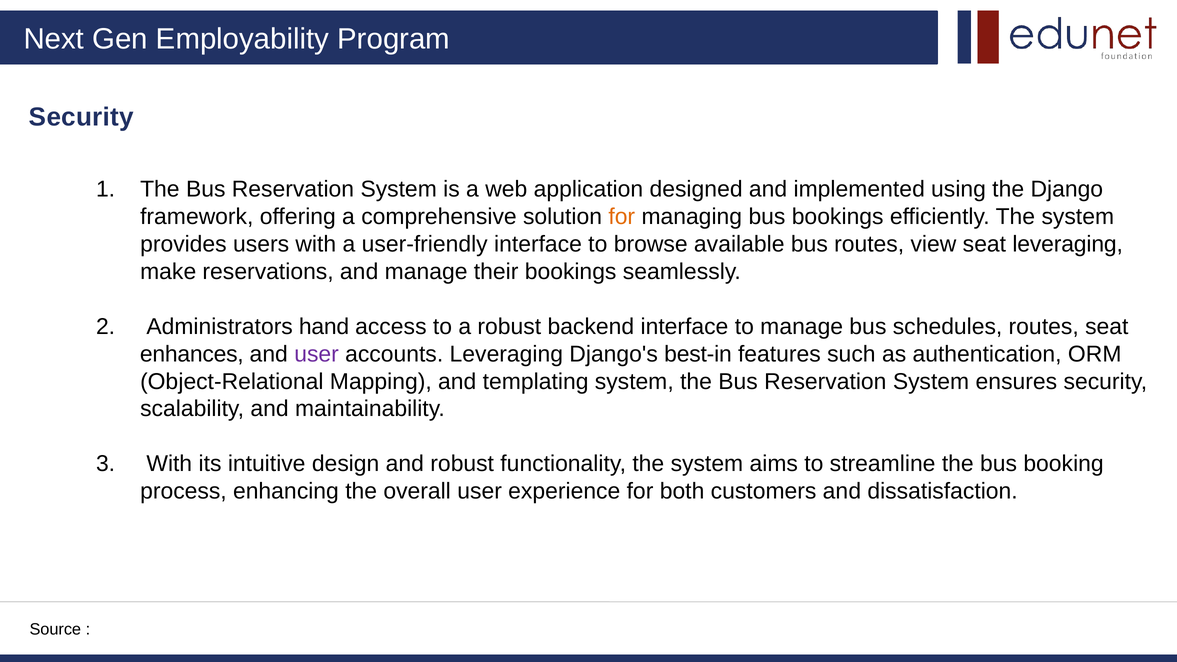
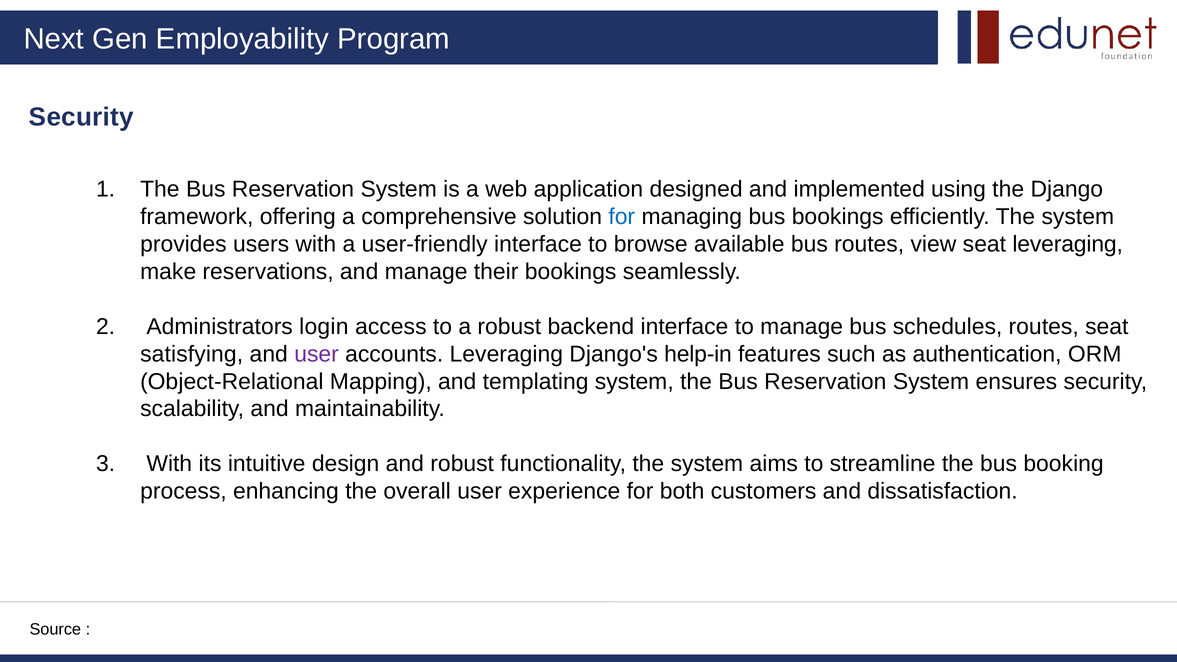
for colour: orange -> blue (622, 217)
hand: hand -> login (324, 327)
enhances: enhances -> satisfying (192, 354)
best-in: best-in -> help-in (698, 354)
